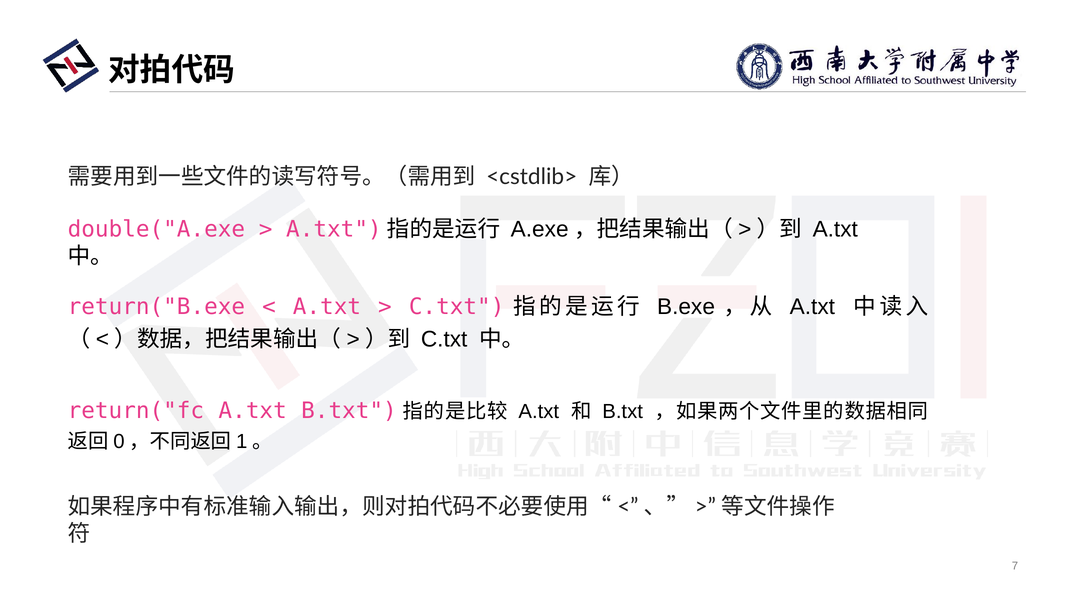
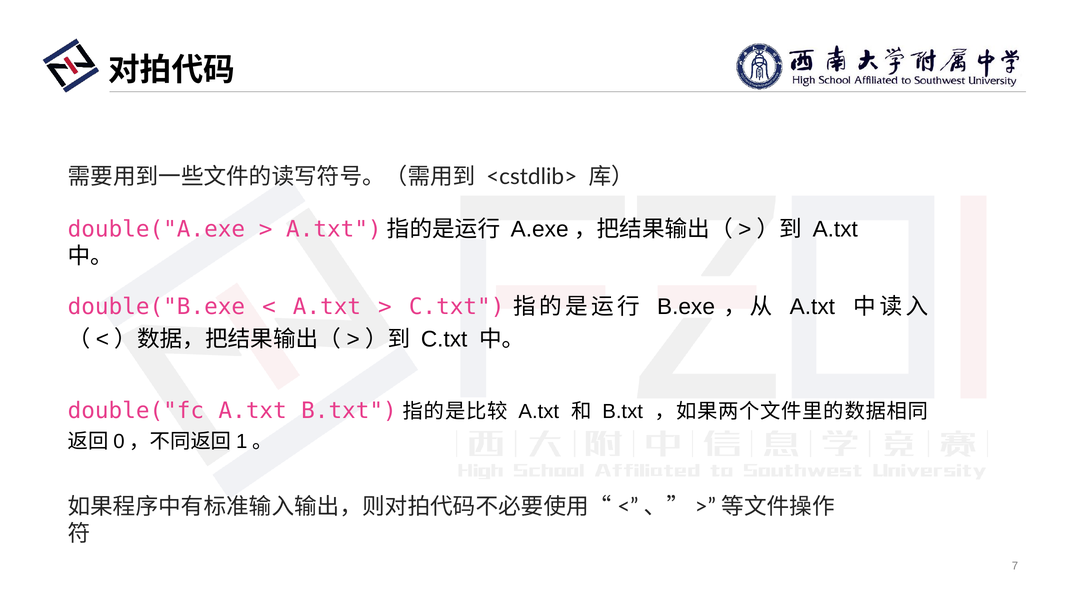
return("B.exe: return("B.exe -> double("B.exe (156, 307)
return("fc: return("fc -> double("fc (136, 411)
